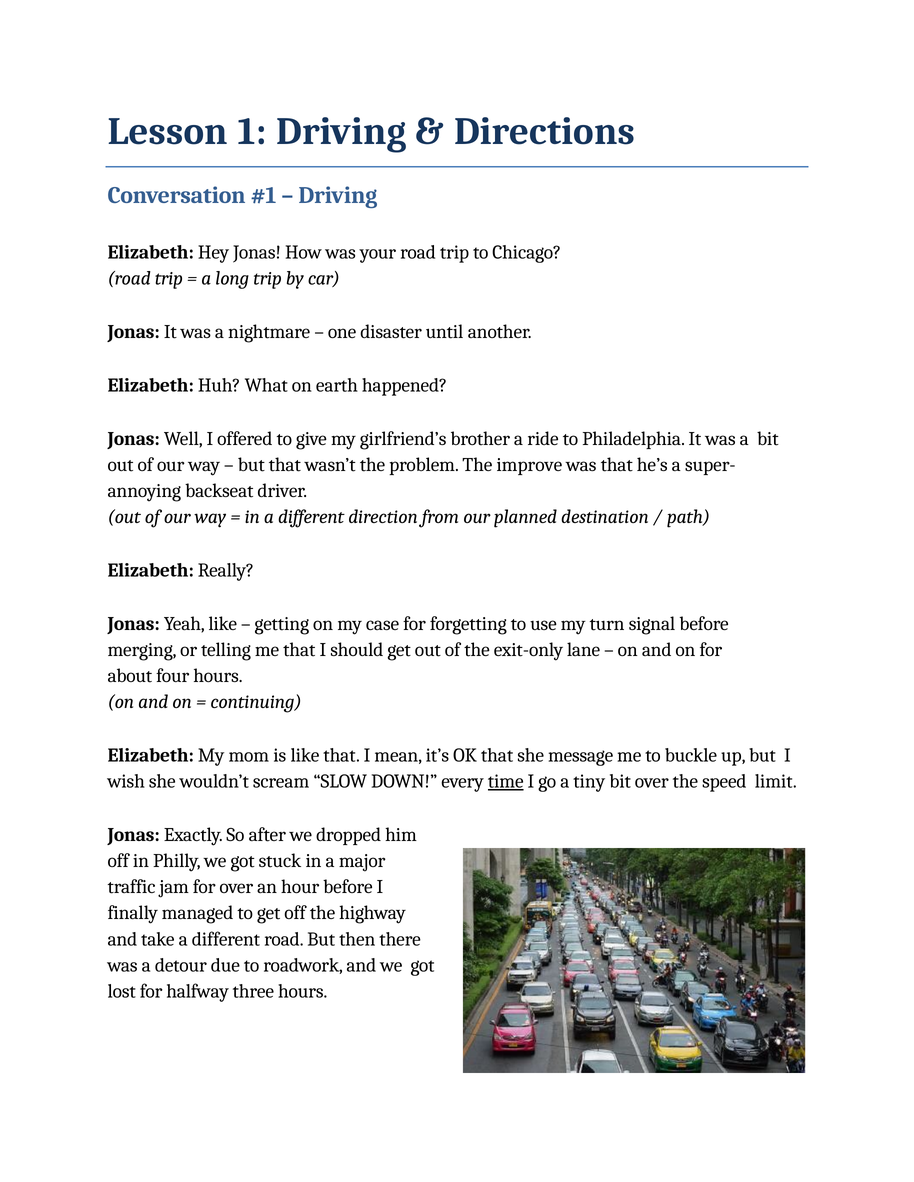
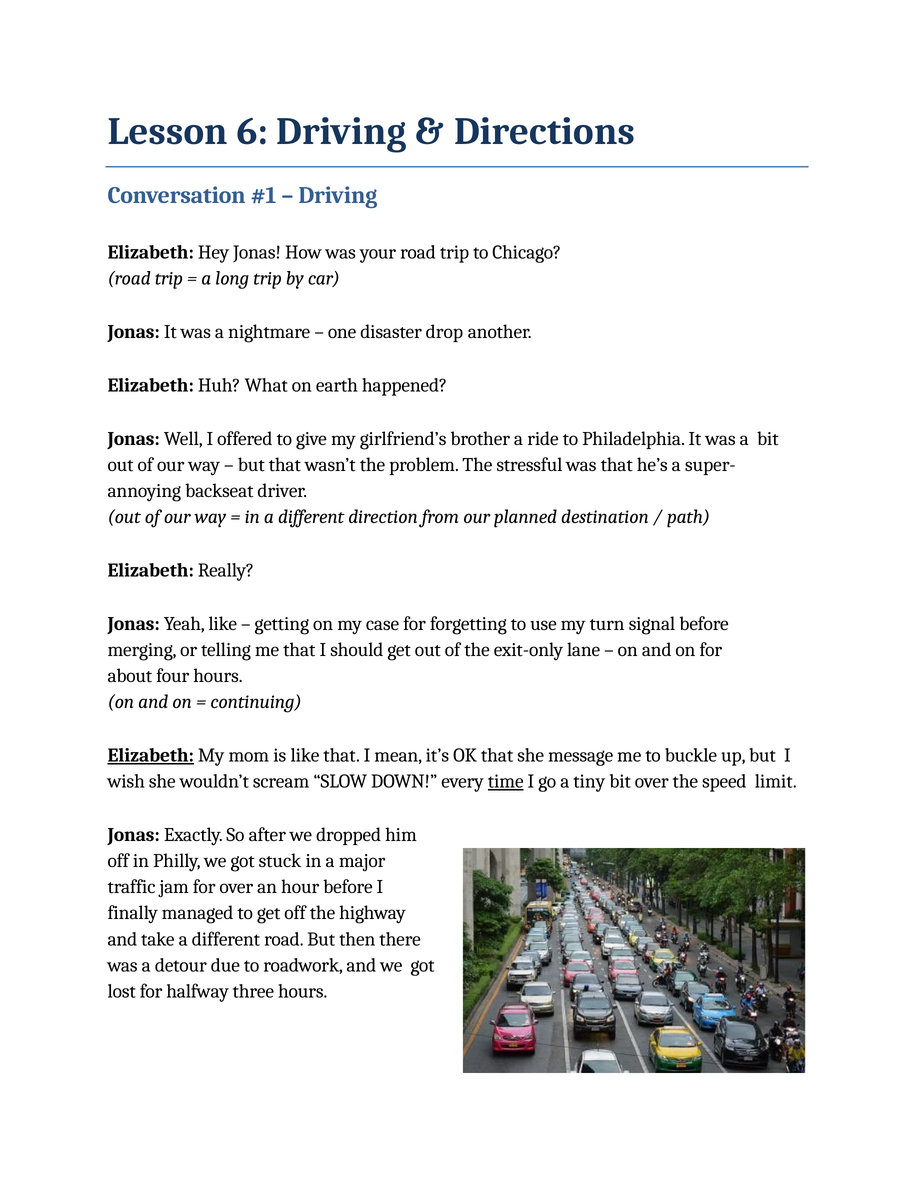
1: 1 -> 6 (252, 132)
until: until -> drop (444, 332)
improve: improve -> stressful (529, 465)
Elizabeth underline: none -> present (151, 756)
